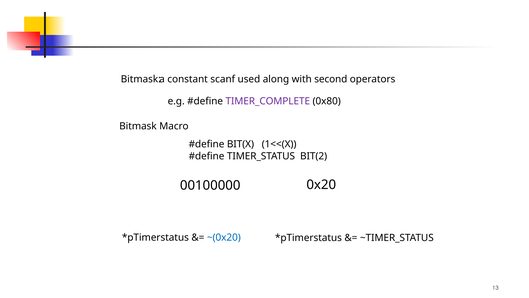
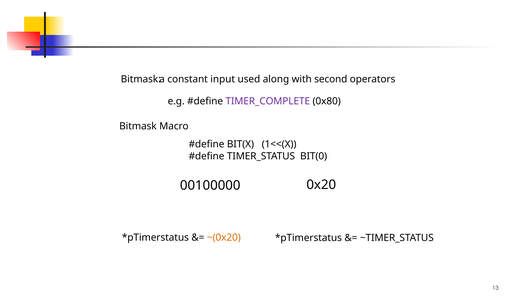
scanf: scanf -> input (223, 79)
BIT(2: BIT(2 -> BIT(0 (314, 156)
~(0x20 colour: blue -> orange (224, 237)
